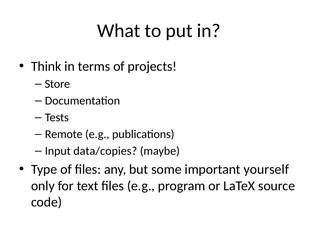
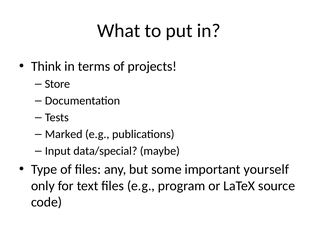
Remote: Remote -> Marked (64, 135)
data/copies: data/copies -> data/special (105, 151)
